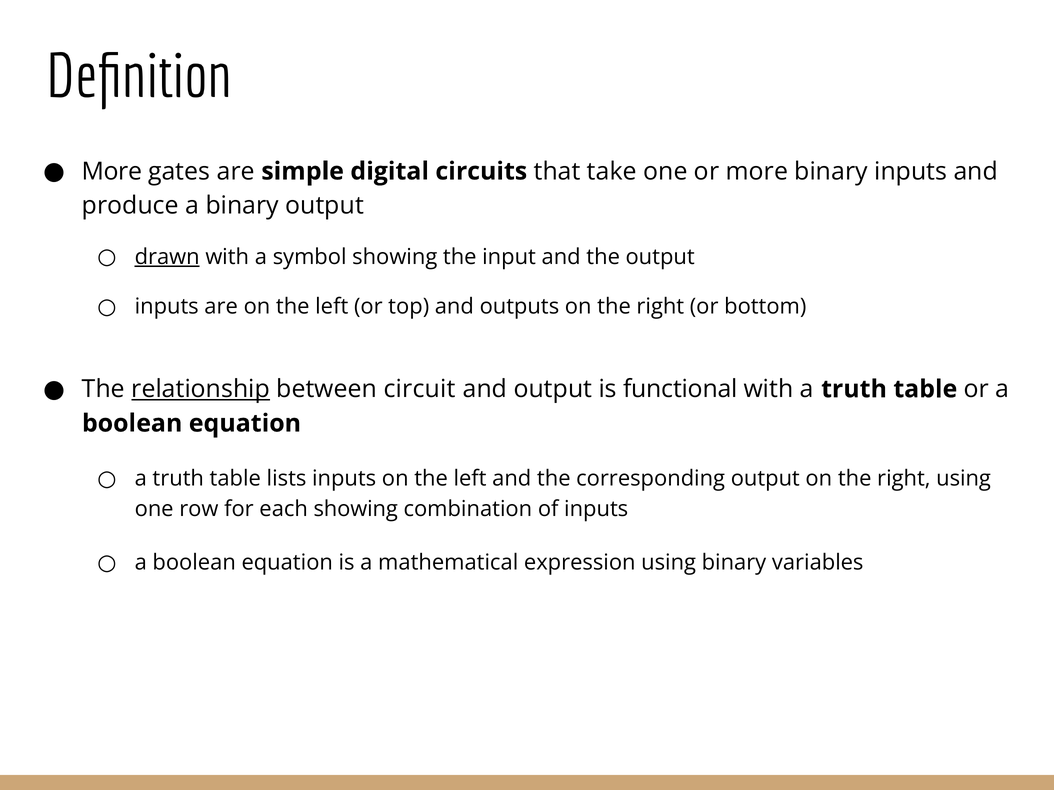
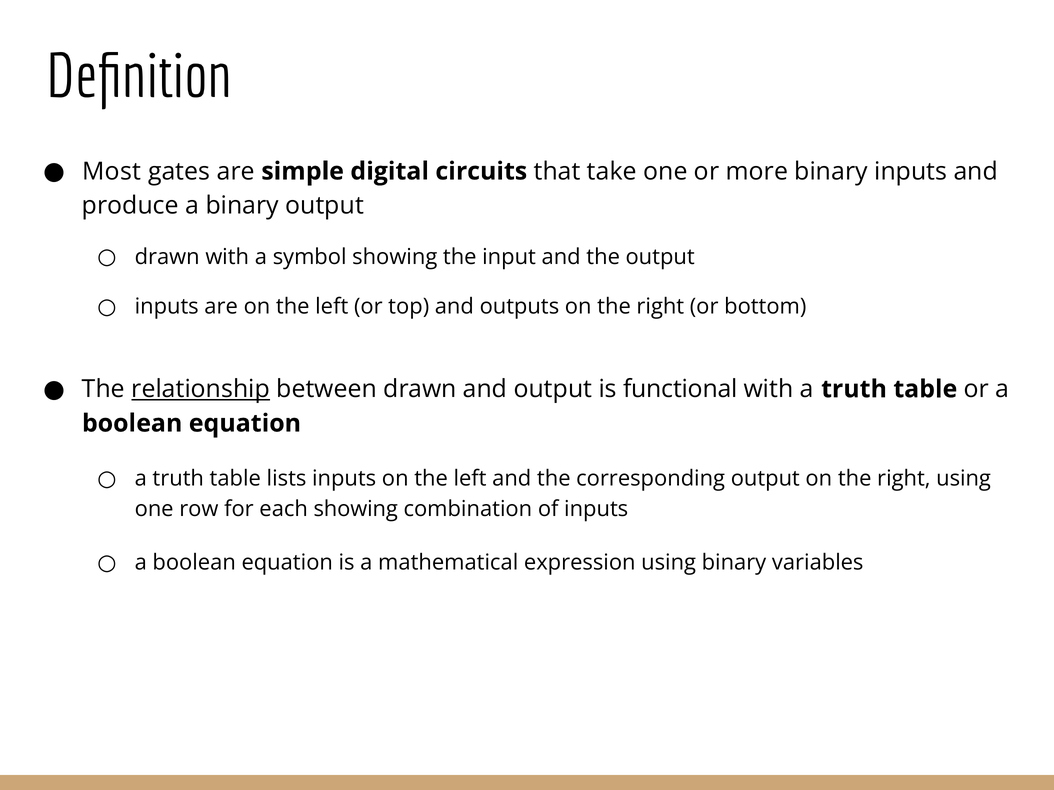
More: More -> Most (112, 171)
drawn underline: present -> none (167, 257)
between circuit: circuit -> drawn (420, 389)
